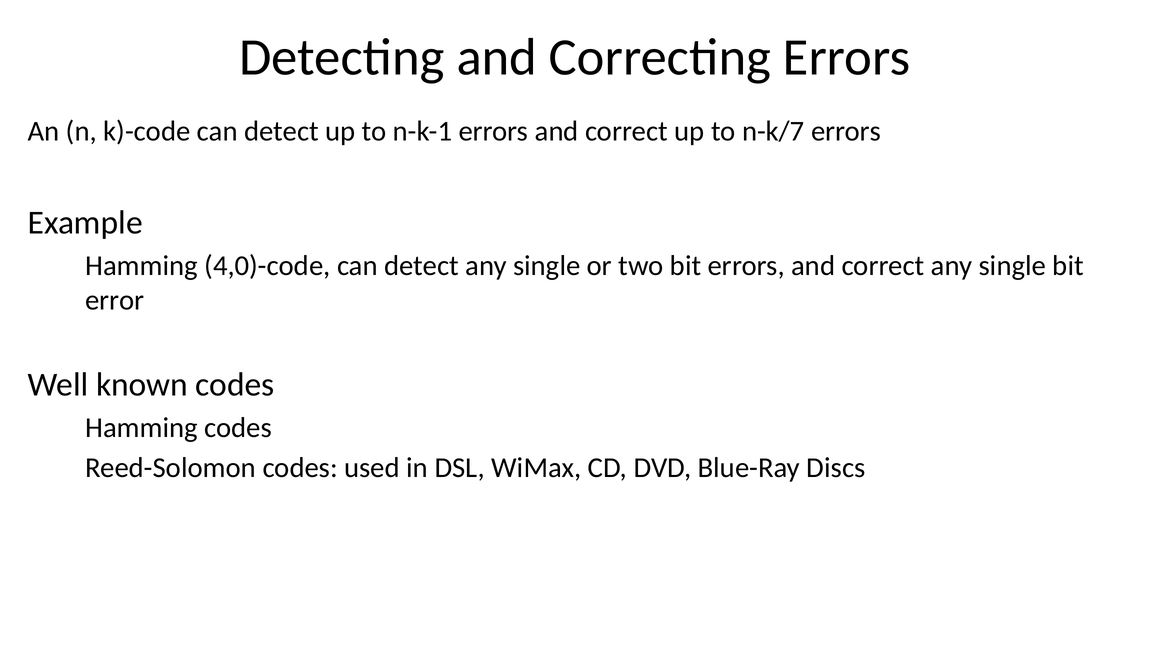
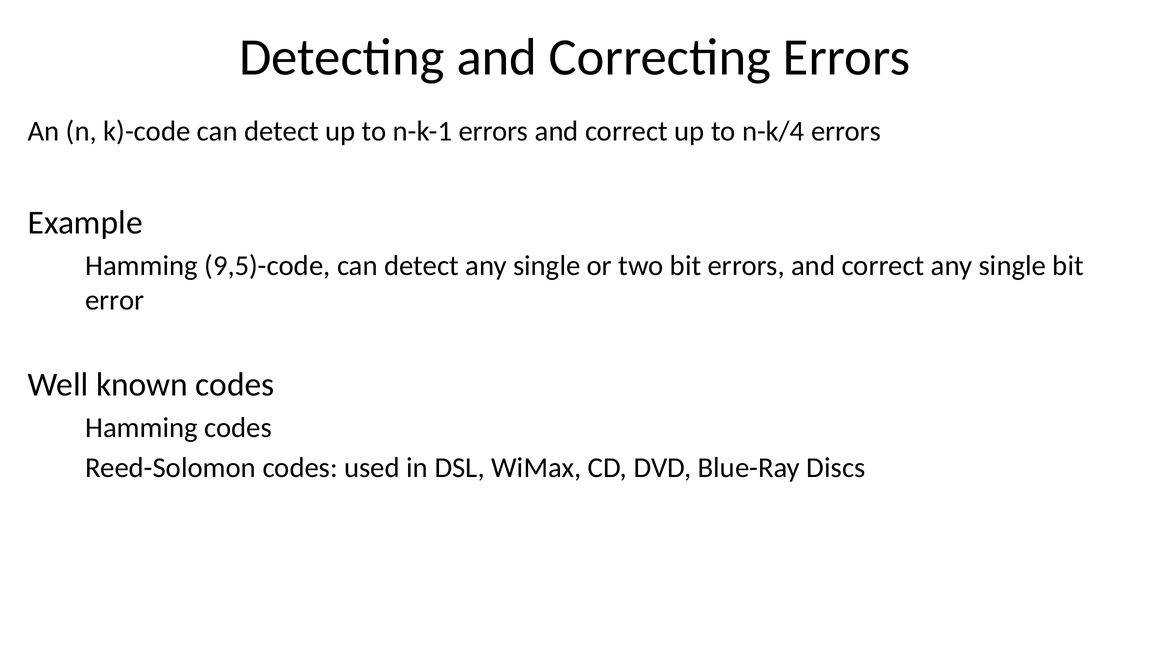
n-k/7: n-k/7 -> n-k/4 (773, 131)
4,0)-code: 4,0)-code -> 9,5)-code (267, 266)
